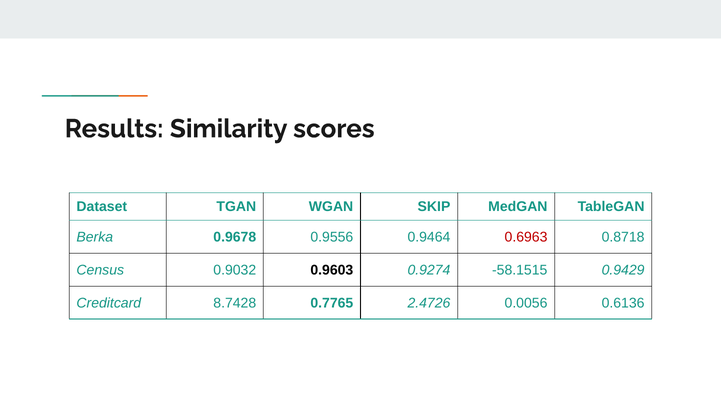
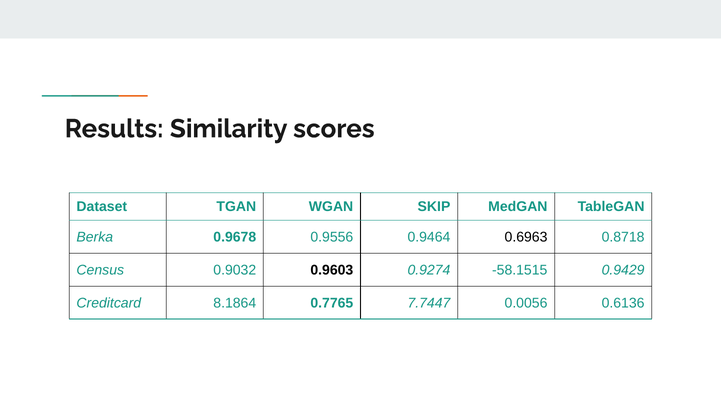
0.6963 colour: red -> black (526, 237)
8.7428: 8.7428 -> 8.1864 (235, 303)
2.4726: 2.4726 -> 7.7447 (429, 303)
